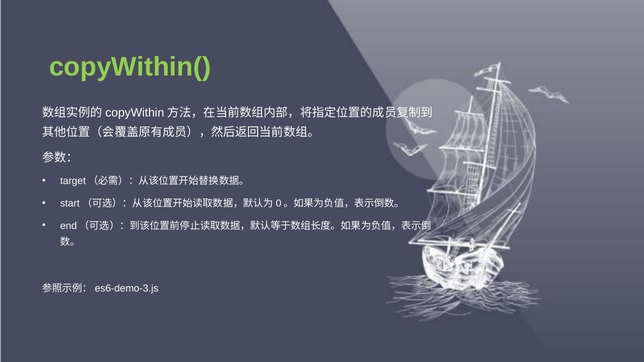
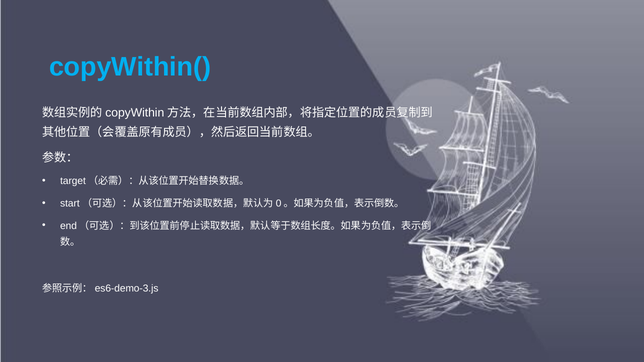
copyWithin( colour: light green -> light blue (130, 67)
